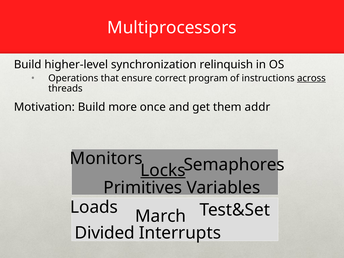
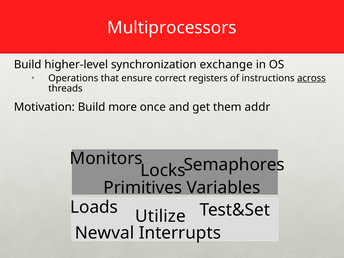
relinquish: relinquish -> exchange (226, 65)
program: program -> registers (208, 78)
Locks underline: present -> none (163, 170)
March: March -> Utilize (161, 216)
Divided: Divided -> Newval (105, 233)
